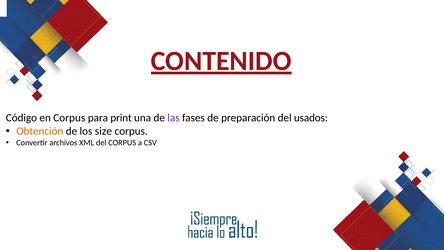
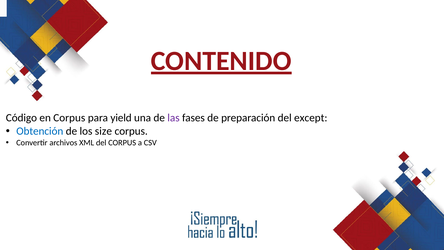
print: print -> yield (121, 118)
usados: usados -> except (311, 118)
Obtención colour: orange -> blue (40, 131)
